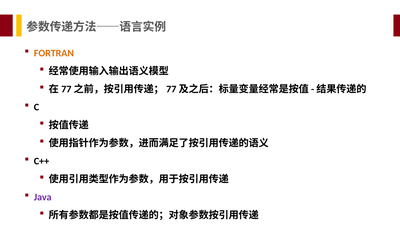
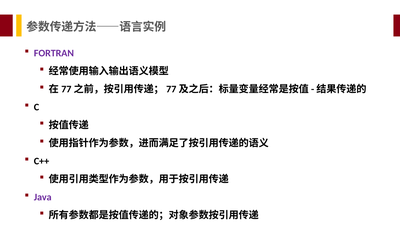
FORTRAN colour: orange -> purple (54, 53)
